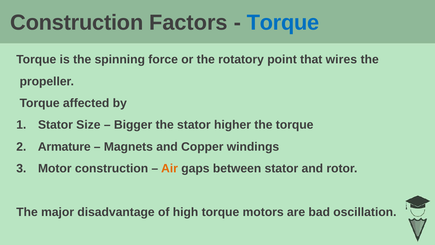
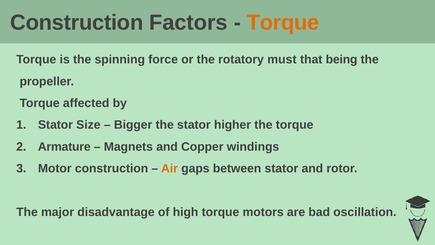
Torque colour: blue -> orange (283, 23)
point: point -> must (282, 60)
wires: wires -> being (342, 60)
